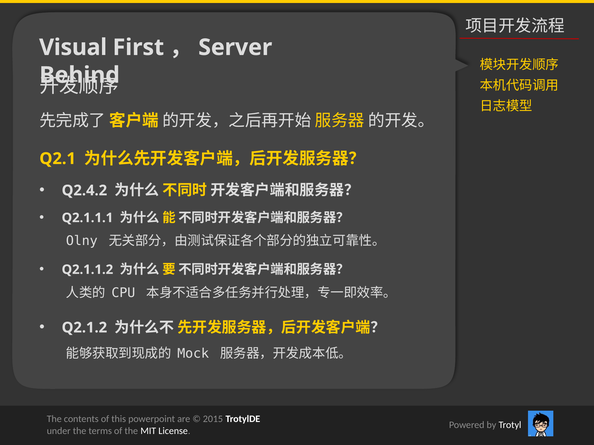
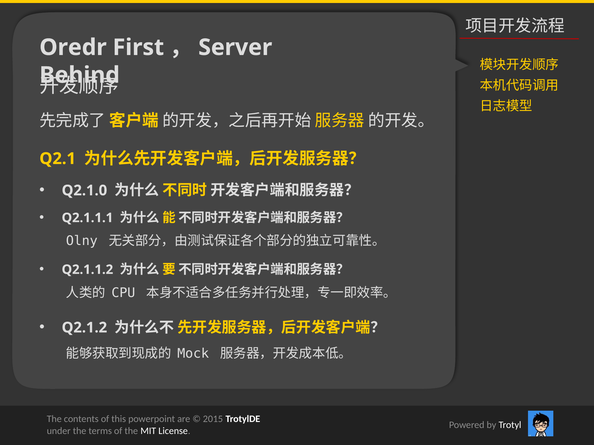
Visual: Visual -> Oredr (73, 47)
Q2.4.2: Q2.4.2 -> Q2.1.0 (84, 191)
